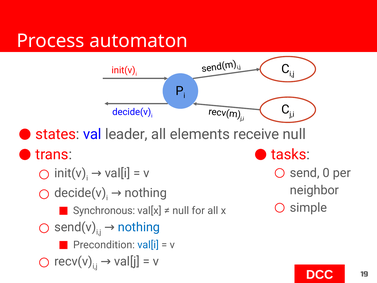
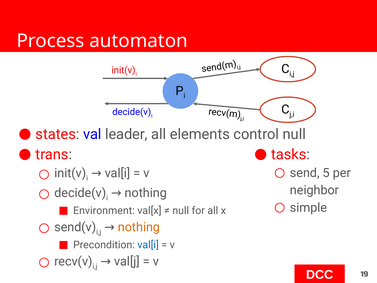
receive: receive -> control (256, 134)
0: 0 -> 5 (326, 173)
Synchronous: Synchronous -> Environment (104, 211)
nothing colour: blue -> orange (139, 227)
